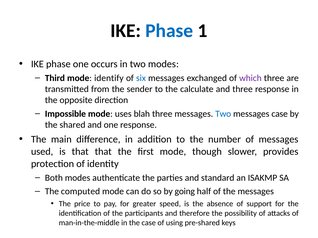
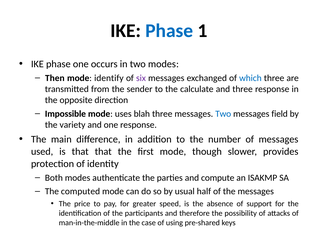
Third: Third -> Then (55, 78)
six colour: blue -> purple (141, 78)
which colour: purple -> blue (250, 78)
messages case: case -> field (280, 114)
shared: shared -> variety (73, 125)
standard: standard -> compute (218, 178)
going: going -> usual (185, 192)
